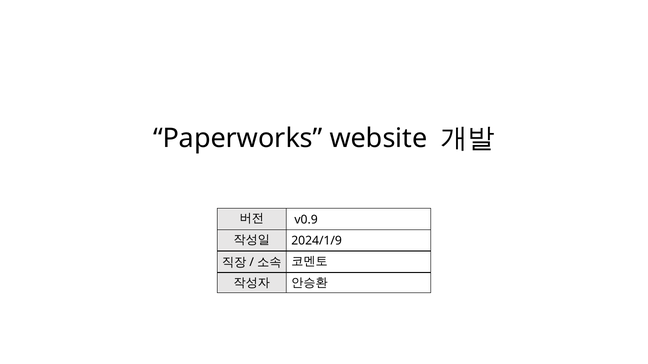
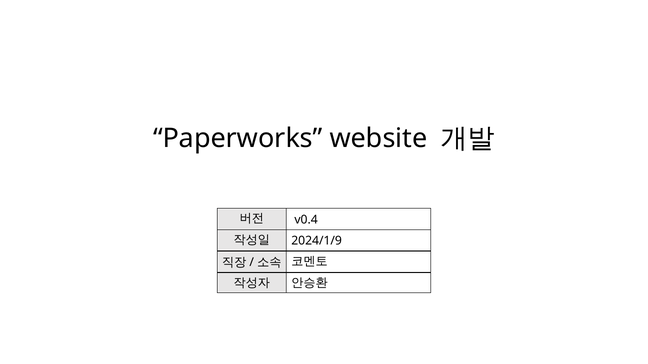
v0.9: v0.9 -> v0.4 (306, 220)
